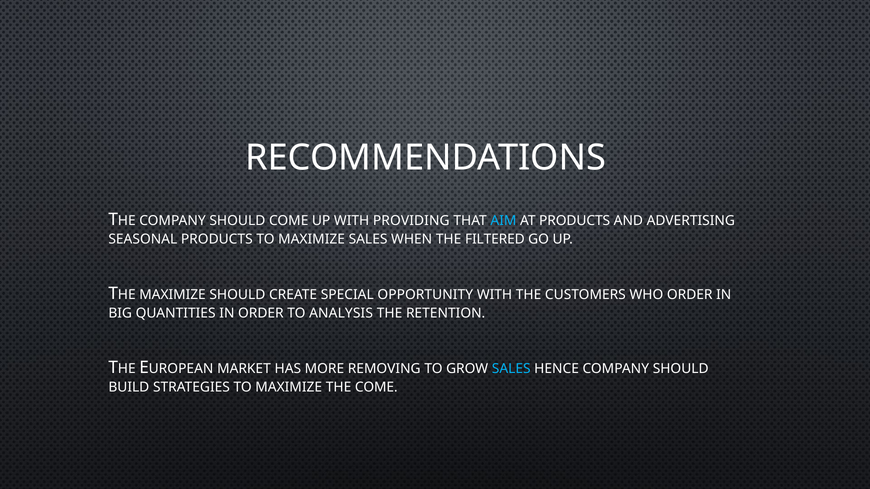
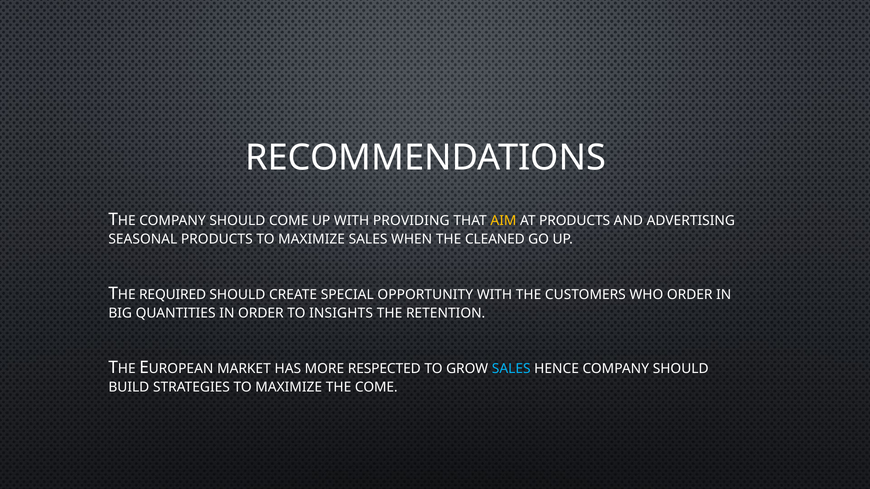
AIM colour: light blue -> yellow (503, 221)
FILTERED: FILTERED -> CLEANED (495, 239)
MAXIMIZE: MAXIMIZE -> REQUIRED (173, 295)
ANALYSIS: ANALYSIS -> INSIGHTS (341, 314)
REMOVING: REMOVING -> RESPECTED (384, 369)
